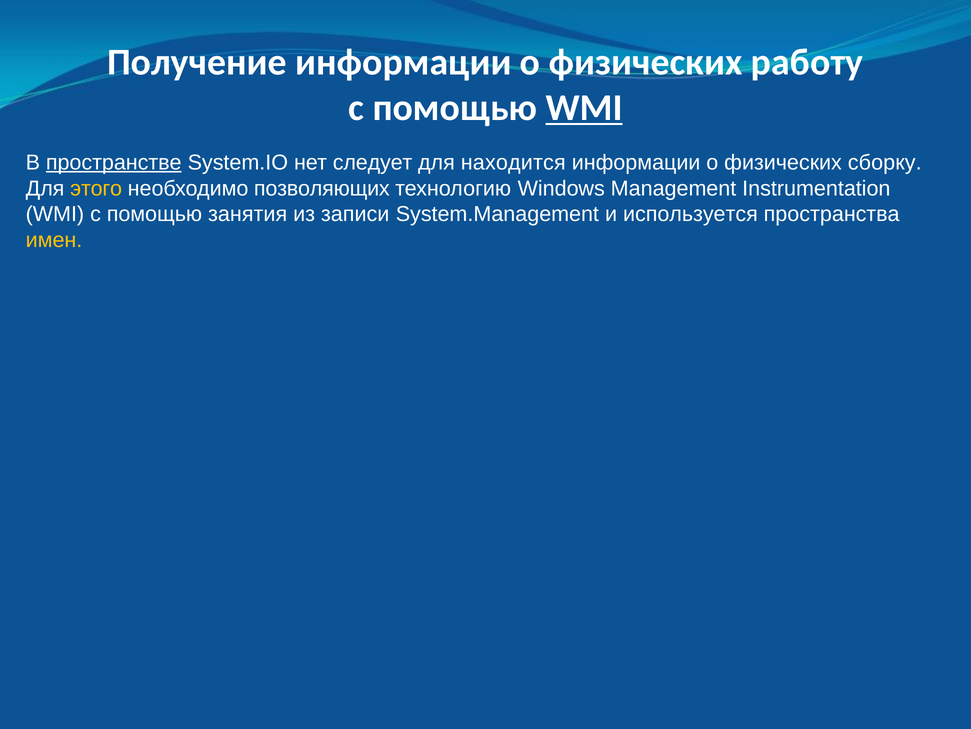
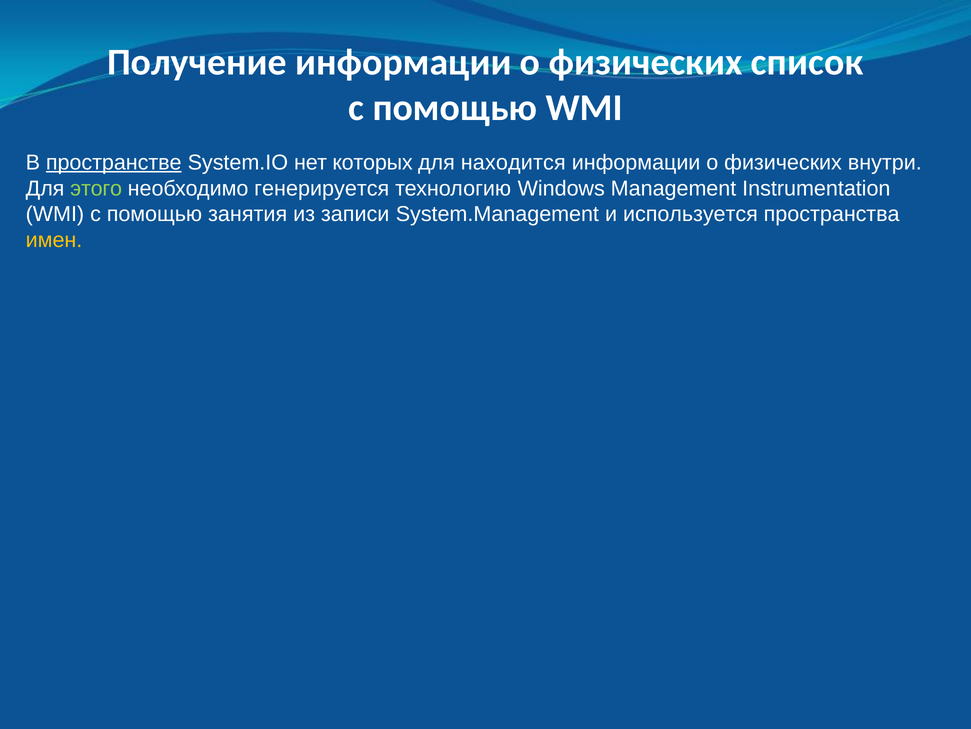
работу: работу -> список (807, 62)
WMI underline: present -> none (584, 108)
следует: следует -> которых (373, 162)
сборку: сборку -> внутри (885, 162)
этого colour: yellow -> light green (96, 188)
позволяющих: позволяющих -> генерируется (322, 188)
